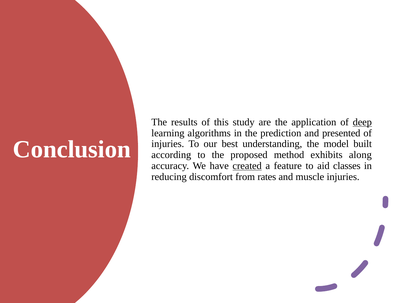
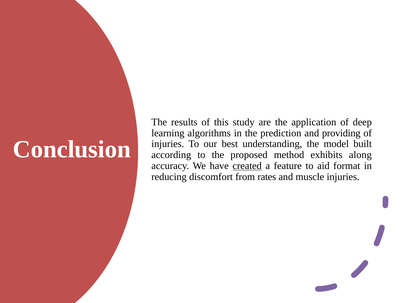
deep underline: present -> none (362, 122)
presented: presented -> providing (341, 133)
classes: classes -> format (347, 166)
